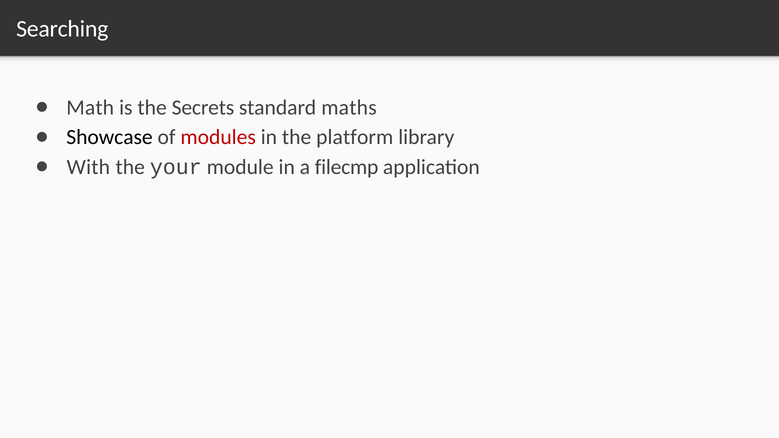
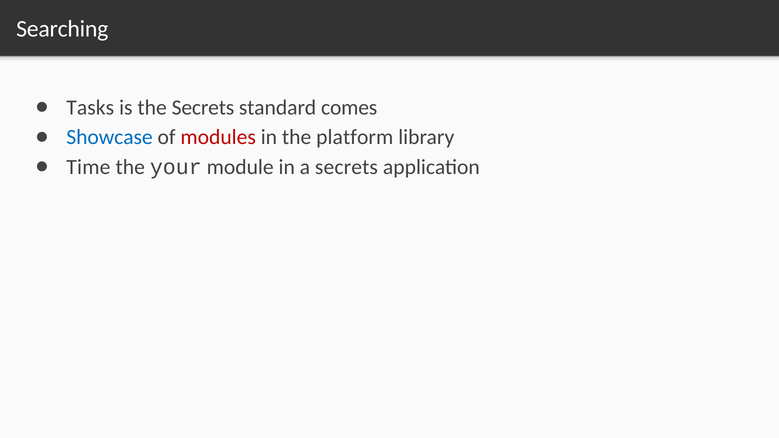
Math: Math -> Tasks (90, 108)
maths: maths -> comes (349, 108)
Showcase colour: black -> blue (110, 137)
With: With -> Time (88, 167)
a filecmp: filecmp -> secrets (346, 167)
